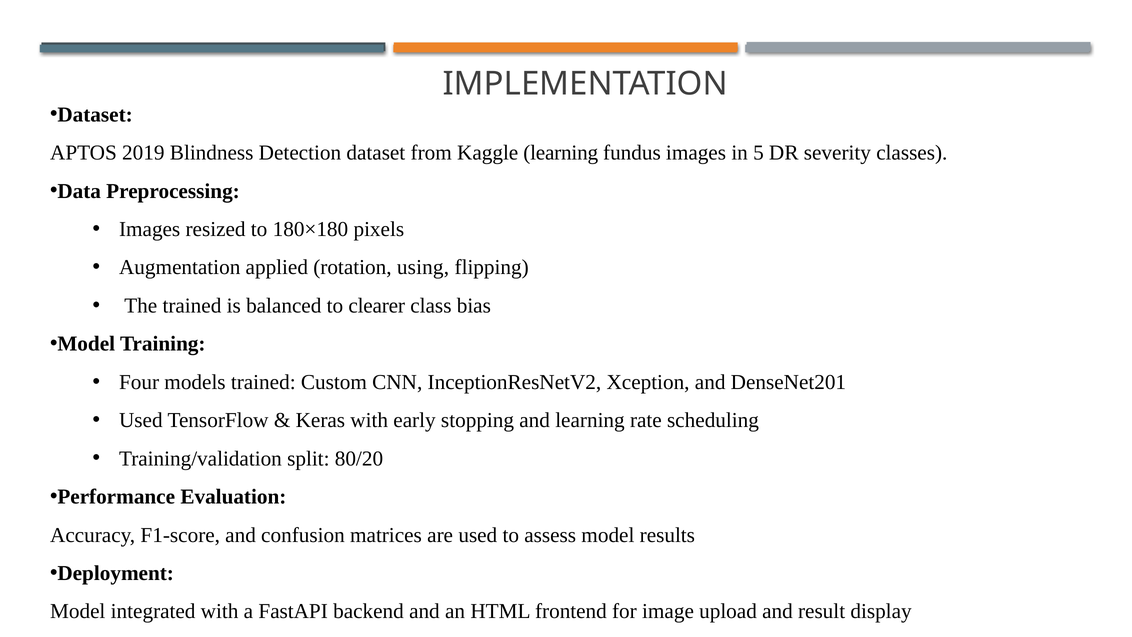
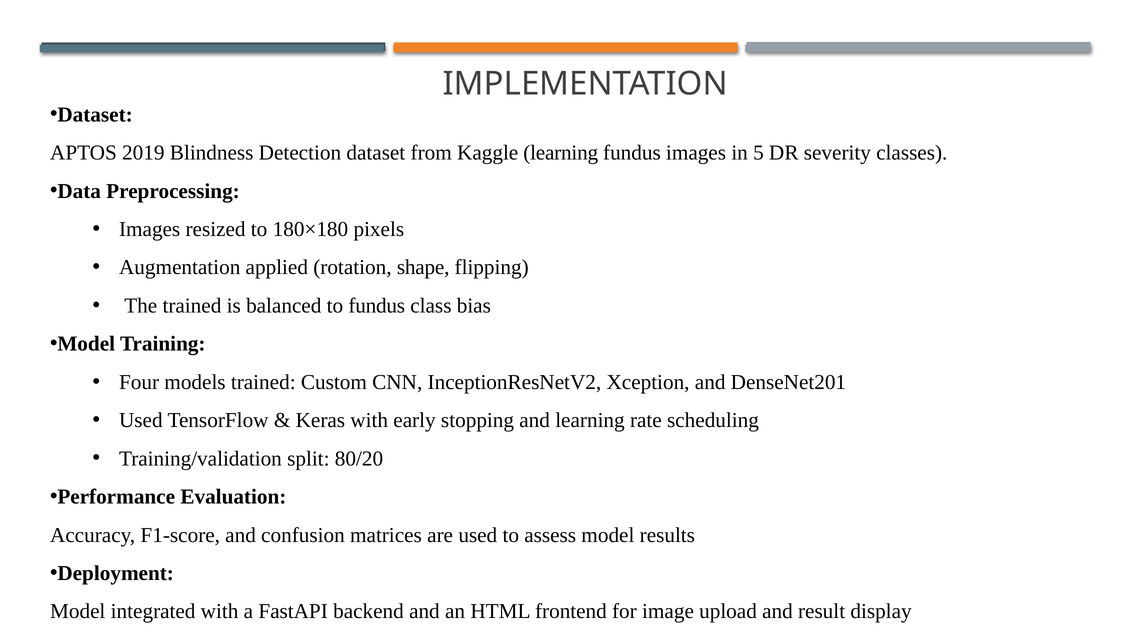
using: using -> shape (423, 267)
to clearer: clearer -> fundus (377, 306)
